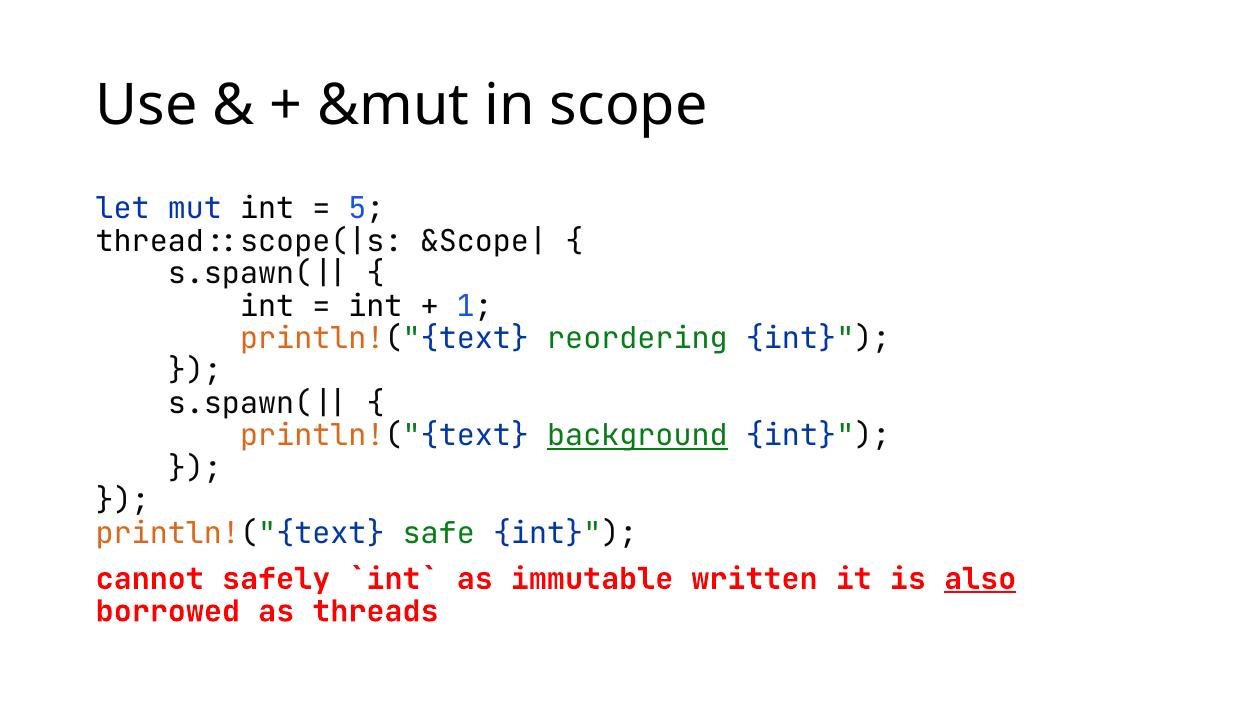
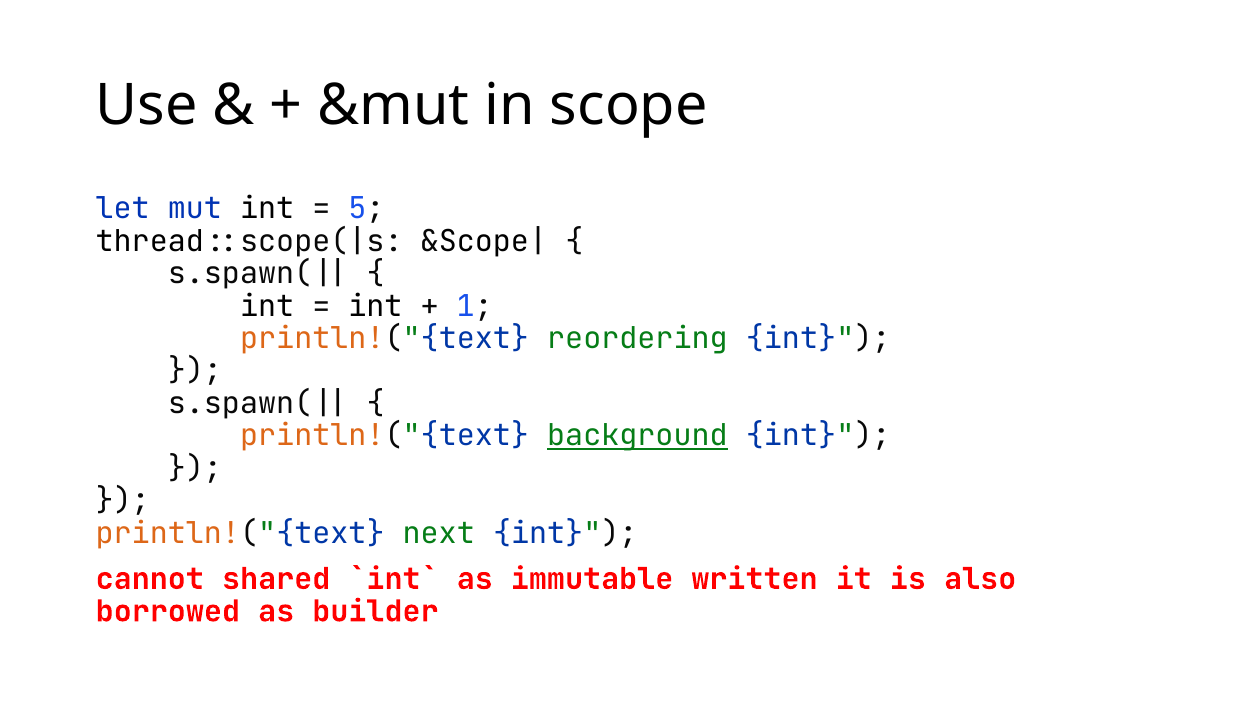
safe: safe -> next (439, 533)
safely: safely -> shared (276, 579)
also underline: present -> none (980, 579)
threads: threads -> builder (375, 611)
